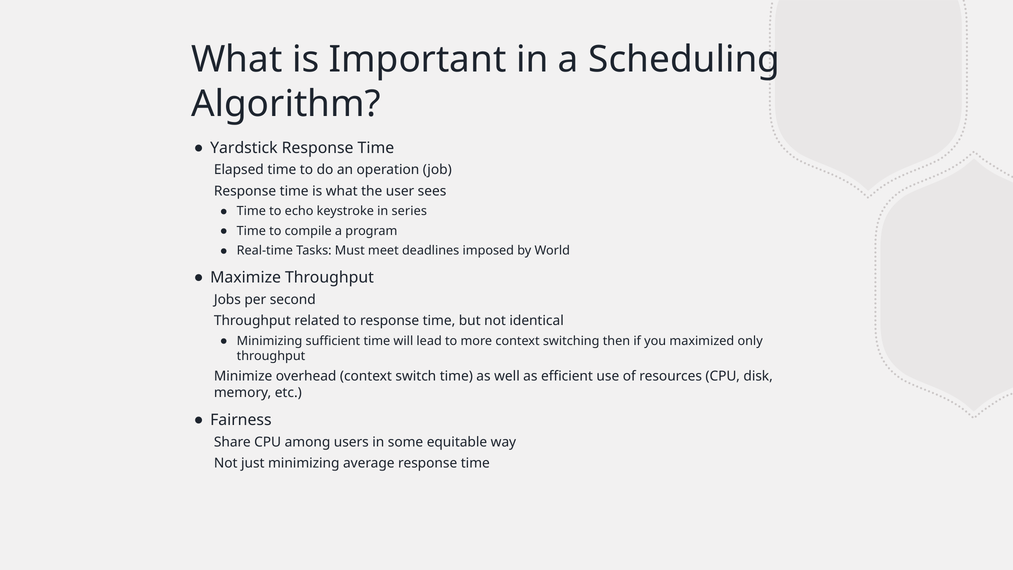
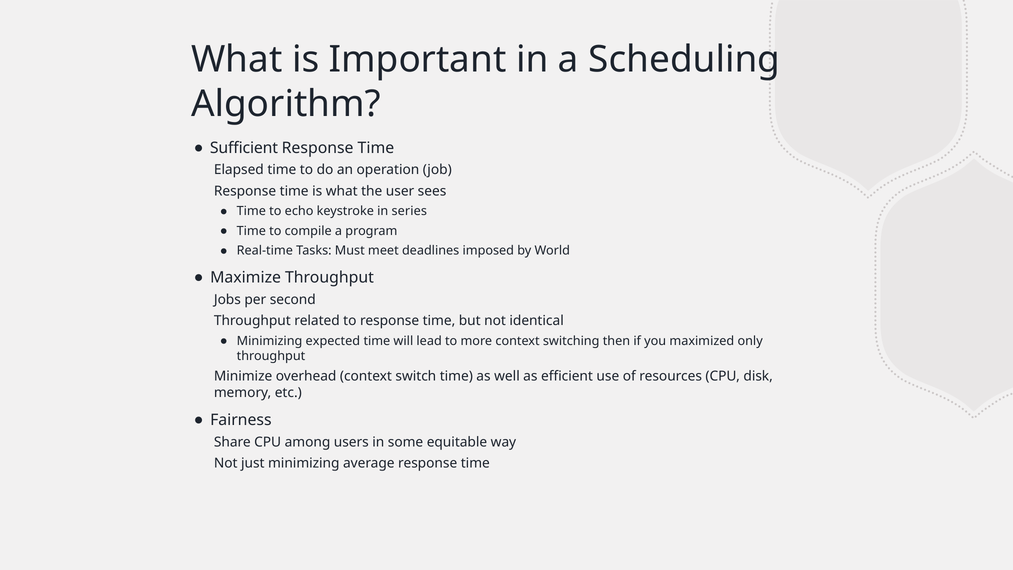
Yardstick: Yardstick -> Sufficient (244, 148)
sufficient: sufficient -> expected (333, 341)
